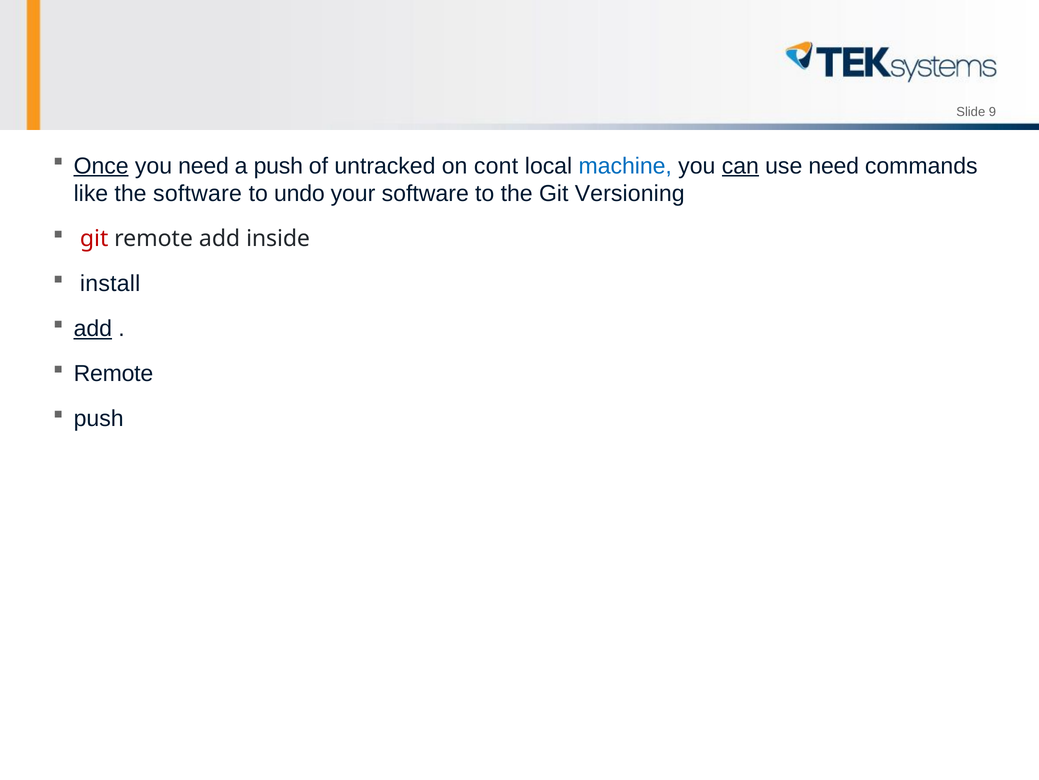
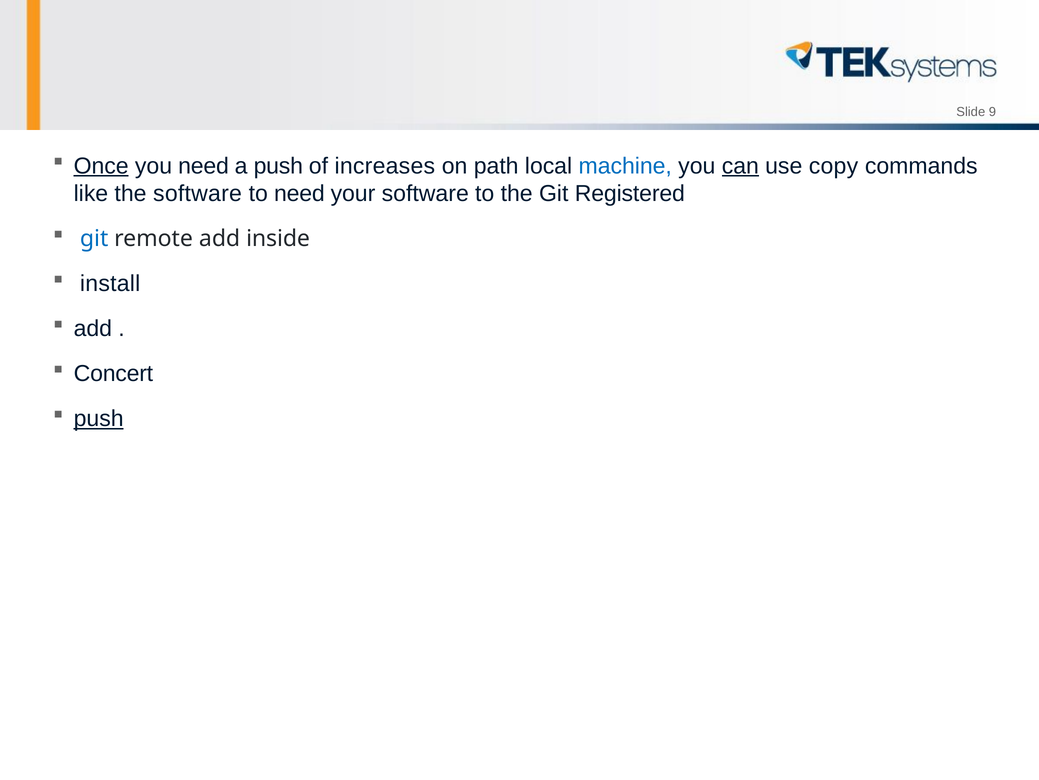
untracked: untracked -> increases (385, 166)
cont: cont -> path (496, 166)
use need: need -> copy (834, 166)
to undo: undo -> need (299, 193)
Versioning: Versioning -> Registered (630, 193)
git colour: red -> blue (94, 238)
add underline: present -> none (93, 328)
Remote: Remote -> Concert (113, 373)
push underline: none -> present (99, 418)
